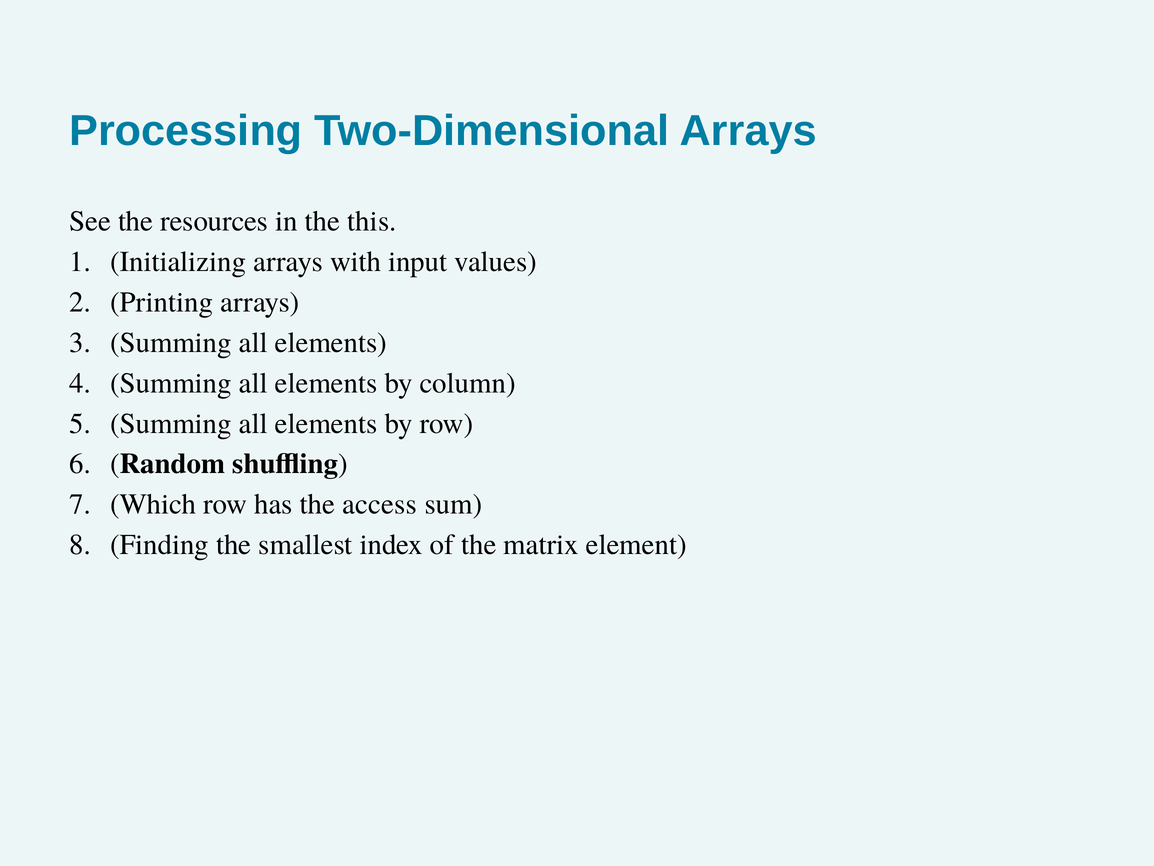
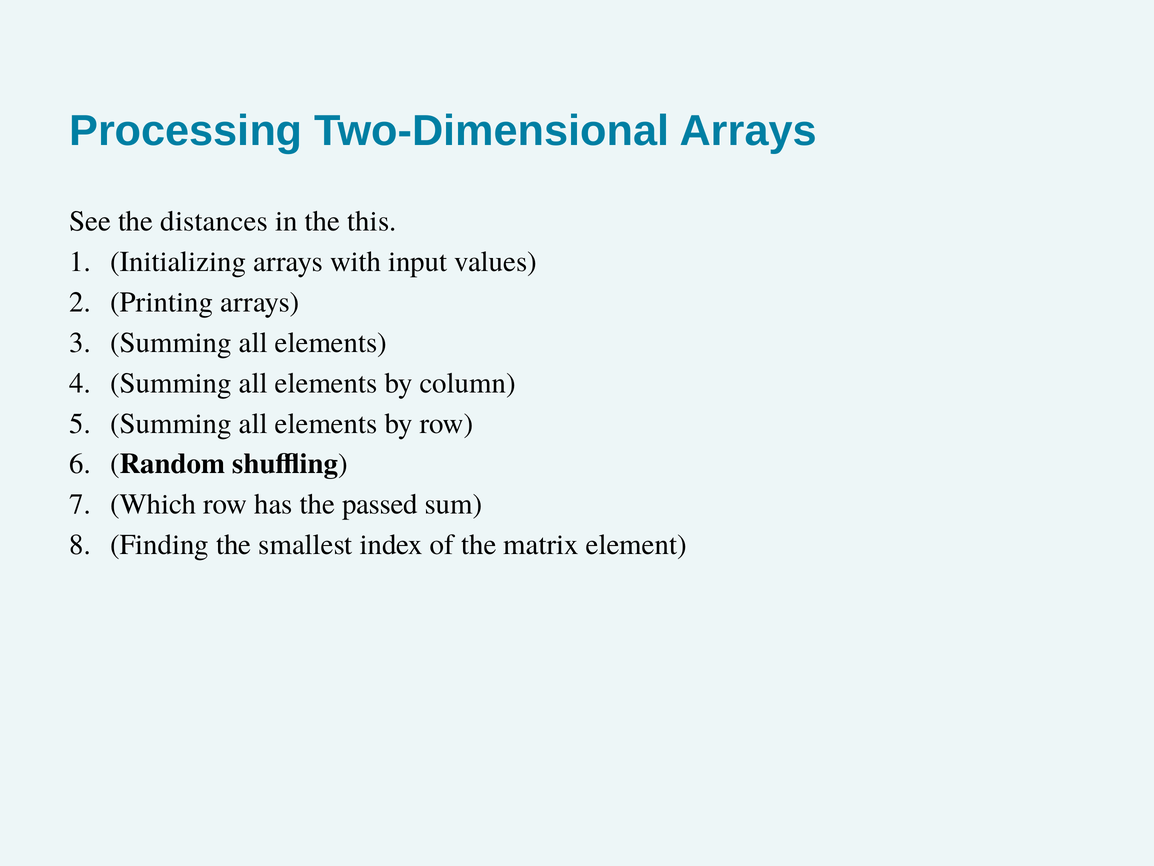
resources: resources -> distances (214, 221)
access: access -> passed (380, 504)
